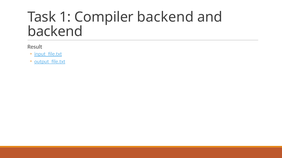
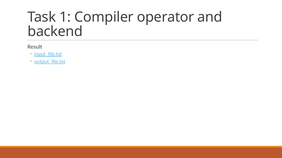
Compiler backend: backend -> operator (166, 17)
